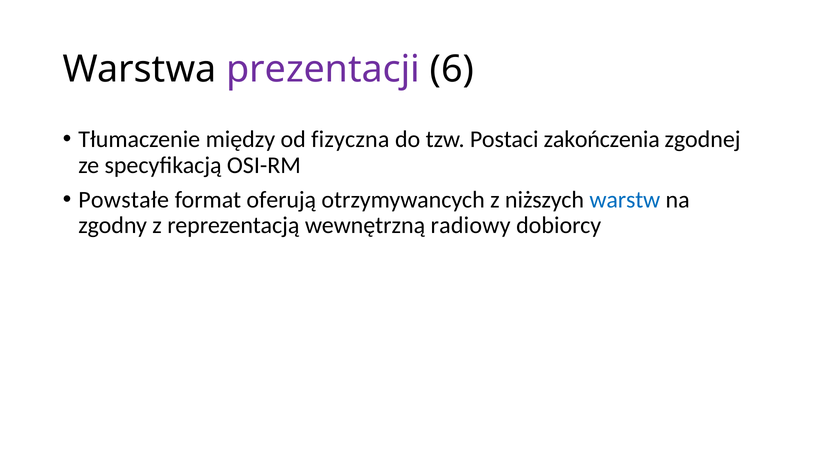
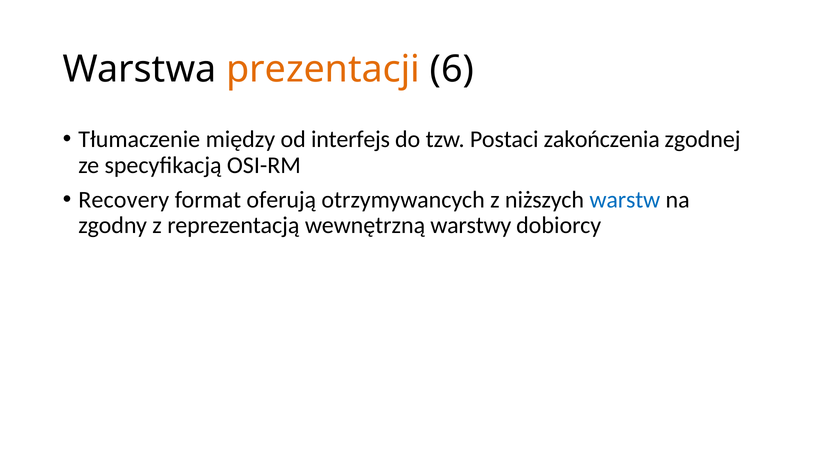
prezentacji colour: purple -> orange (323, 69)
fizyczna: fizyczna -> interfejs (351, 139)
Powstałe: Powstałe -> Recovery (124, 200)
radiowy: radiowy -> warstwy (471, 226)
